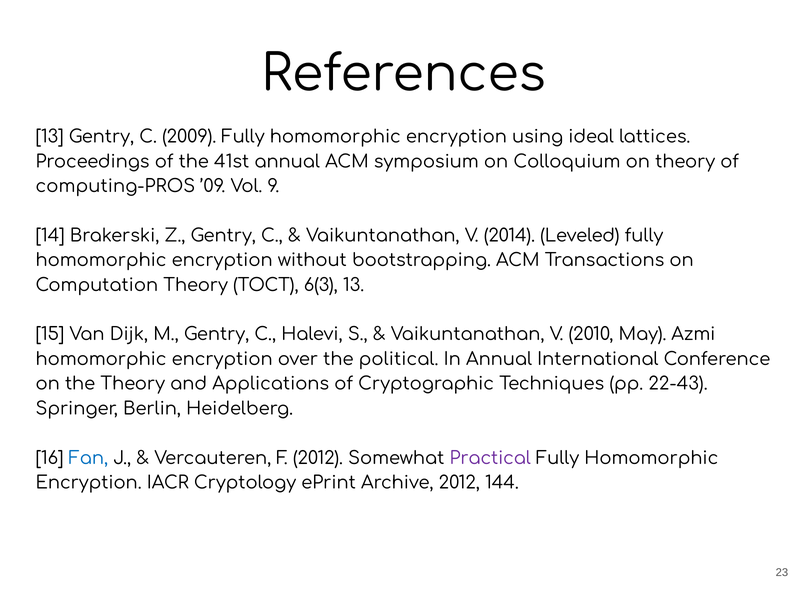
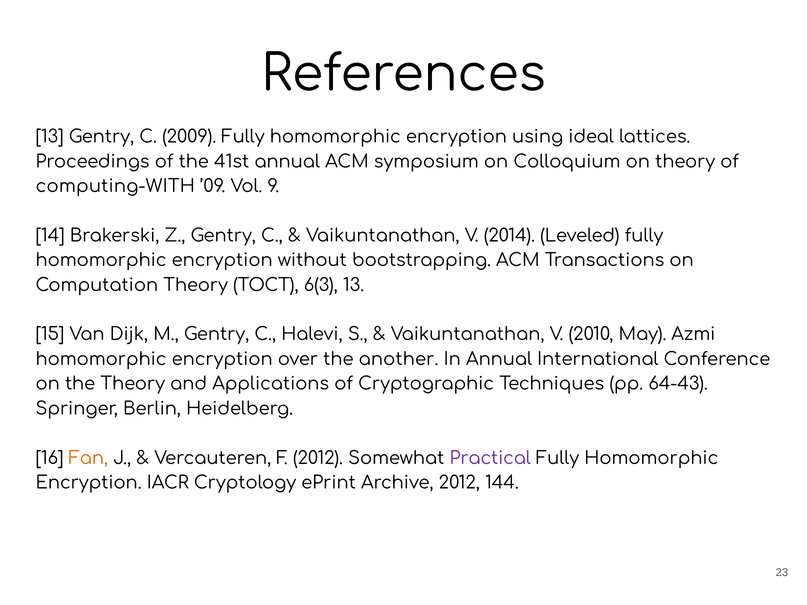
computing-PROS: computing-PROS -> computing-WITH (115, 186)
political: political -> another (399, 359)
22-43: 22-43 -> 64-43 (678, 384)
Fan colour: blue -> orange (88, 458)
